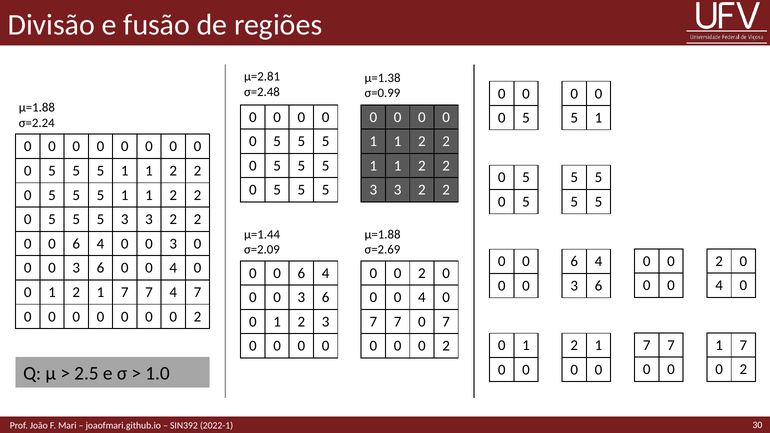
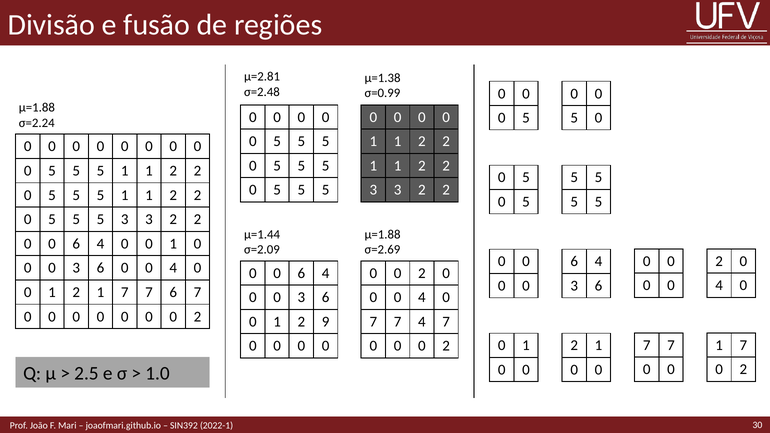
1: 1 -> 0 (598, 118)
3: 3 -> 1 (173, 244)
7 4: 4 -> 6 (173, 292)
1 2 3: 3 -> 9 (326, 322)
0: 0 -> 4 (422, 322)
